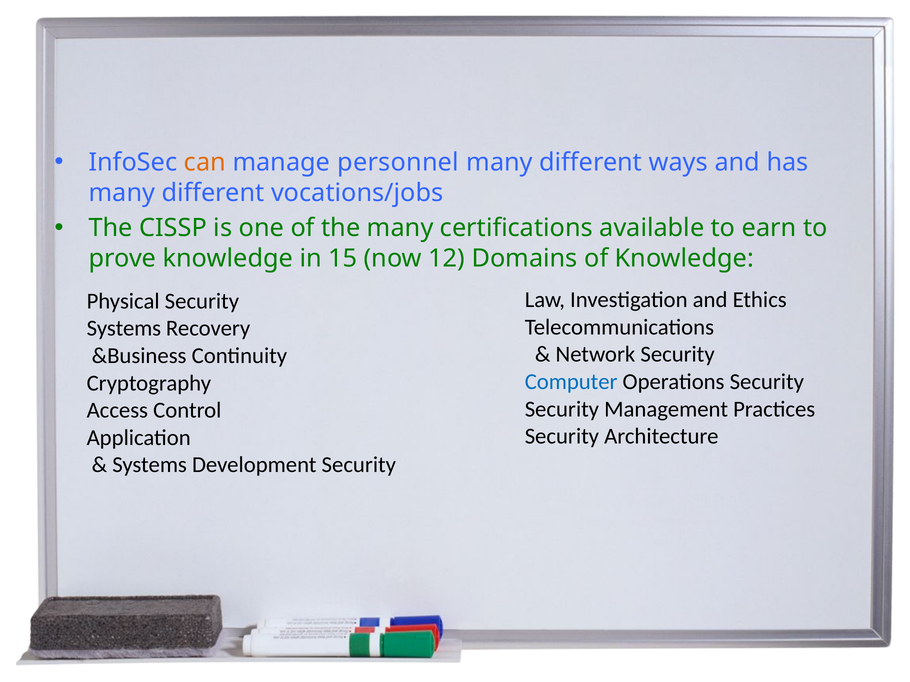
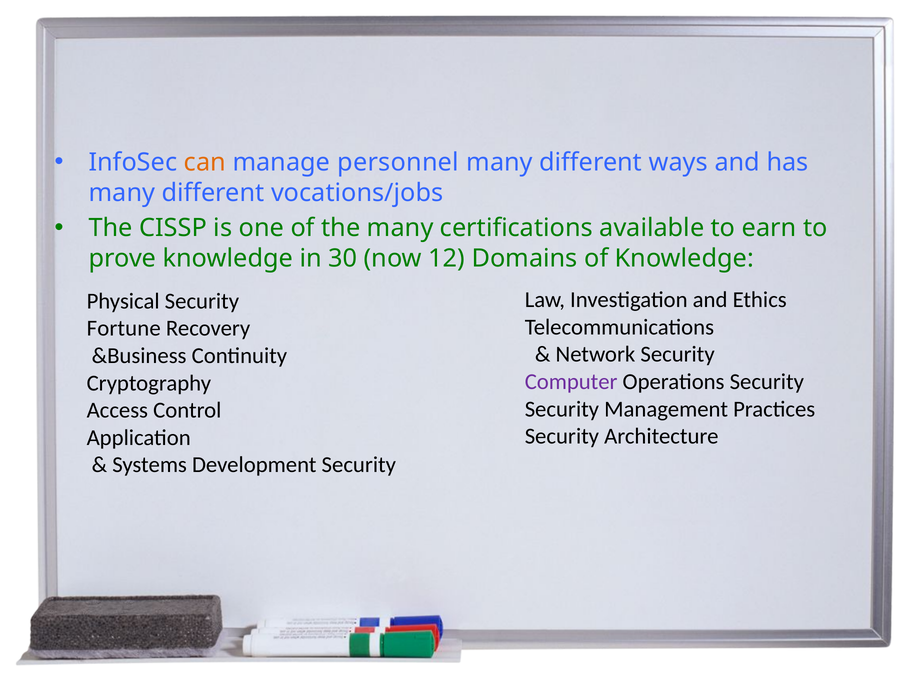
15: 15 -> 30 (343, 259)
Systems: Systems -> Fortune (124, 329)
Computer colour: blue -> purple (571, 382)
